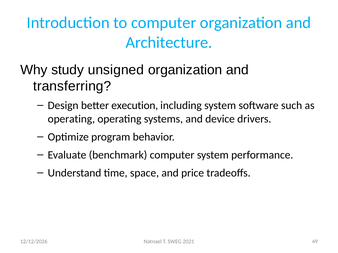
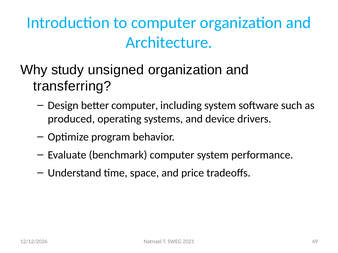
better execution: execution -> computer (135, 106)
operating: operating -> produced (71, 119)
